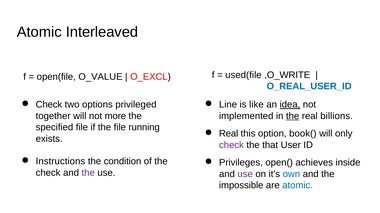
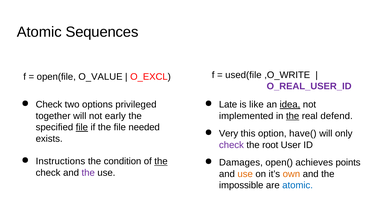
Interleaved: Interleaved -> Sequences (102, 32)
O_REAL_USER_ID colour: blue -> purple (309, 87)
Line: Line -> Late (228, 105)
more: more -> early (115, 116)
billions: billions -> defend (337, 116)
file underline: none -> present (82, 128)
running: running -> needed (144, 128)
Real: Real -> Very (229, 134)
book(: book( -> have( (303, 134)
that: that -> root (270, 145)
the underline: none -> present (161, 162)
Privileges: Privileges -> Damages (241, 163)
inside: inside -> points (348, 163)
use colour: purple -> orange (245, 175)
own colour: blue -> orange (291, 175)
